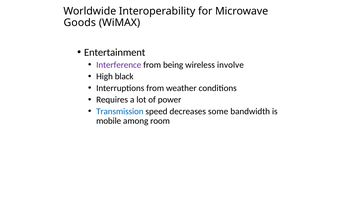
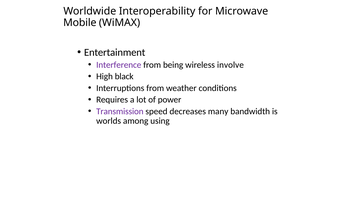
Goods: Goods -> Mobile (80, 23)
Transmission colour: blue -> purple (120, 111)
some: some -> many (218, 111)
mobile: mobile -> worlds (109, 121)
room: room -> using (160, 121)
